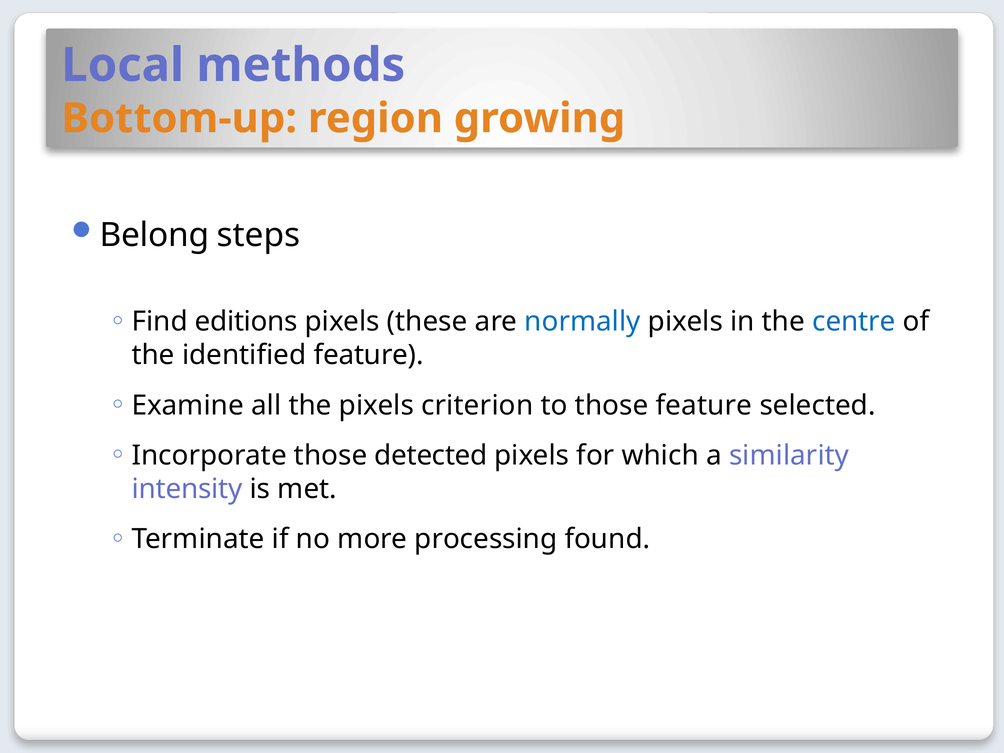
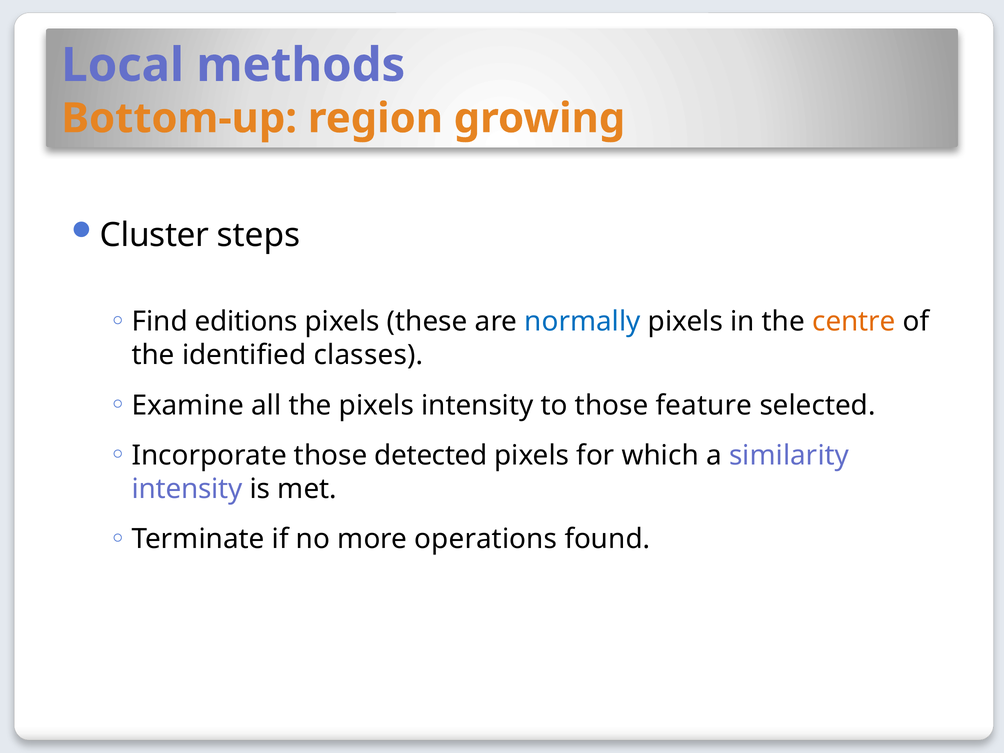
Belong: Belong -> Cluster (155, 235)
centre colour: blue -> orange (854, 322)
identified feature: feature -> classes (368, 355)
pixels criterion: criterion -> intensity (477, 405)
processing: processing -> operations (486, 539)
